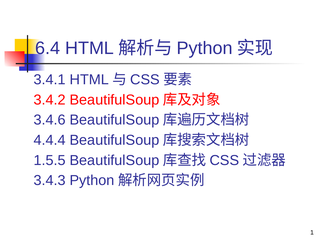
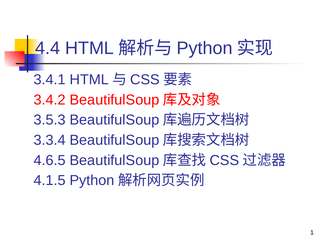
6.4: 6.4 -> 4.4 (48, 48)
3.4.6: 3.4.6 -> 3.5.3 (50, 120)
4.4.4: 4.4.4 -> 3.3.4 (50, 140)
1.5.5: 1.5.5 -> 4.6.5 (50, 160)
3.4.3: 3.4.3 -> 4.1.5 (50, 180)
